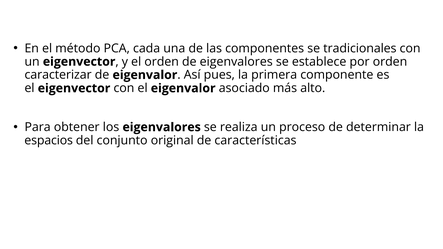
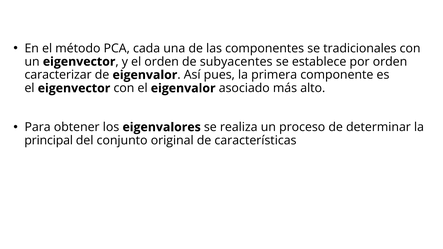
de eigenvalores: eigenvalores -> subyacentes (236, 62)
espacios: espacios -> principal (49, 141)
